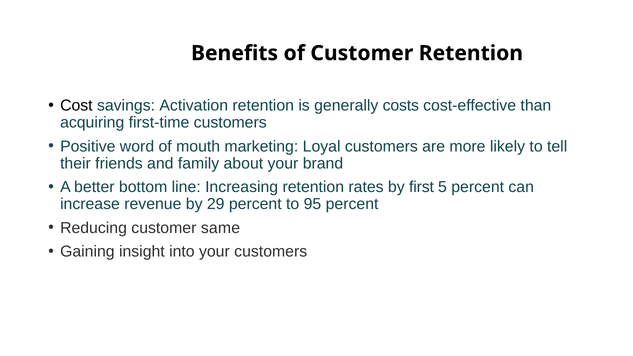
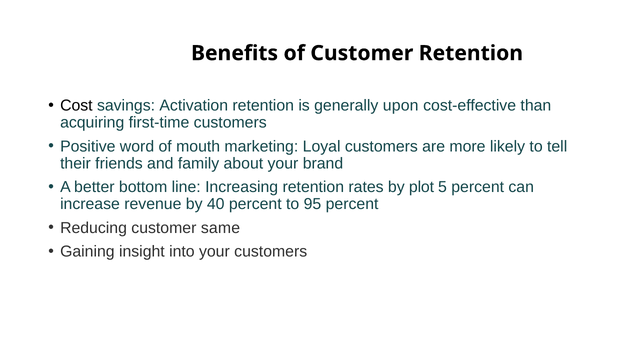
costs: costs -> upon (401, 106)
first: first -> plot (422, 187)
29: 29 -> 40 (216, 204)
